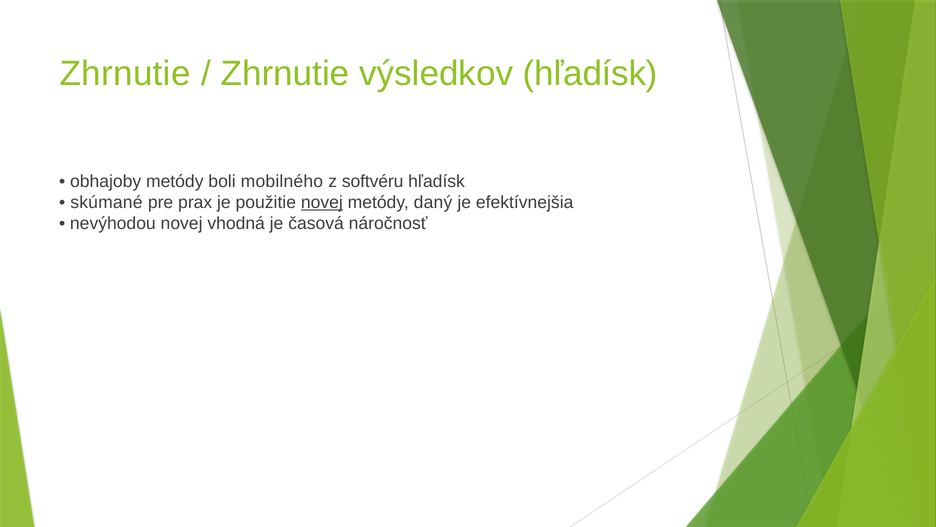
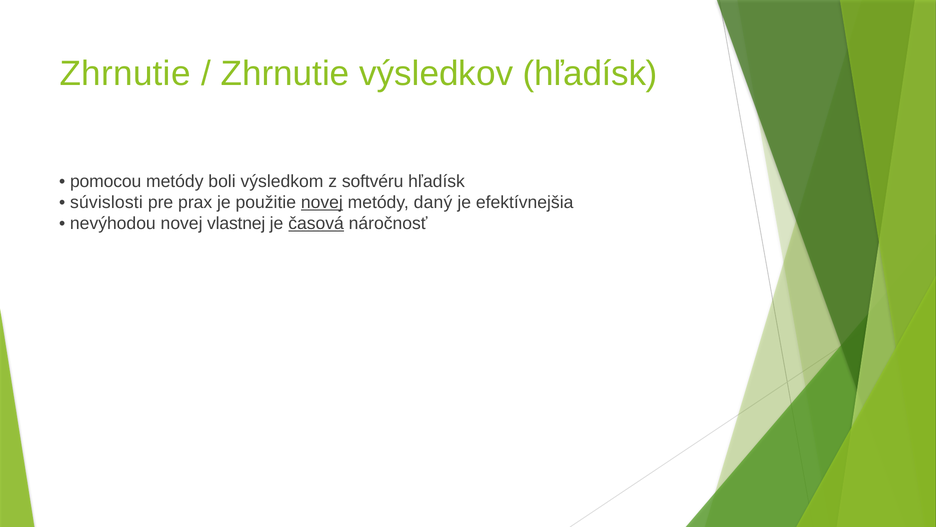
obhajoby: obhajoby -> pomocou (106, 181)
mobilného: mobilného -> výsledkom (282, 181)
skúmané: skúmané -> súvislosti (106, 202)
vhodná: vhodná -> vlastnej (236, 223)
časová underline: none -> present (316, 223)
